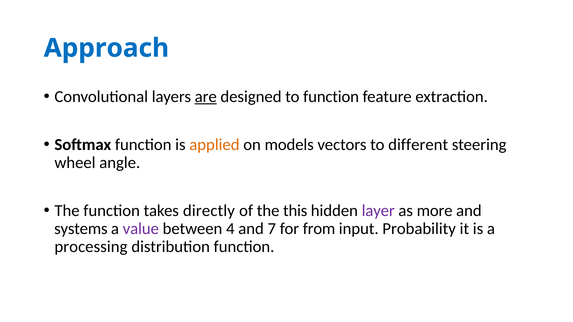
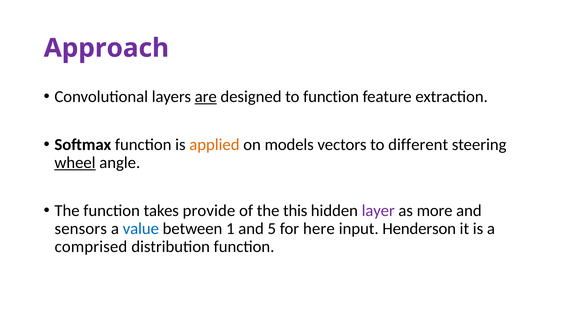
Approach colour: blue -> purple (106, 48)
wheel underline: none -> present (75, 163)
directly: directly -> provide (209, 211)
systems: systems -> sensors (81, 229)
value colour: purple -> blue (141, 229)
4: 4 -> 1 (230, 229)
7: 7 -> 5 (272, 229)
from: from -> here (319, 229)
Probability: Probability -> Henderson (419, 229)
processing: processing -> comprised (91, 247)
